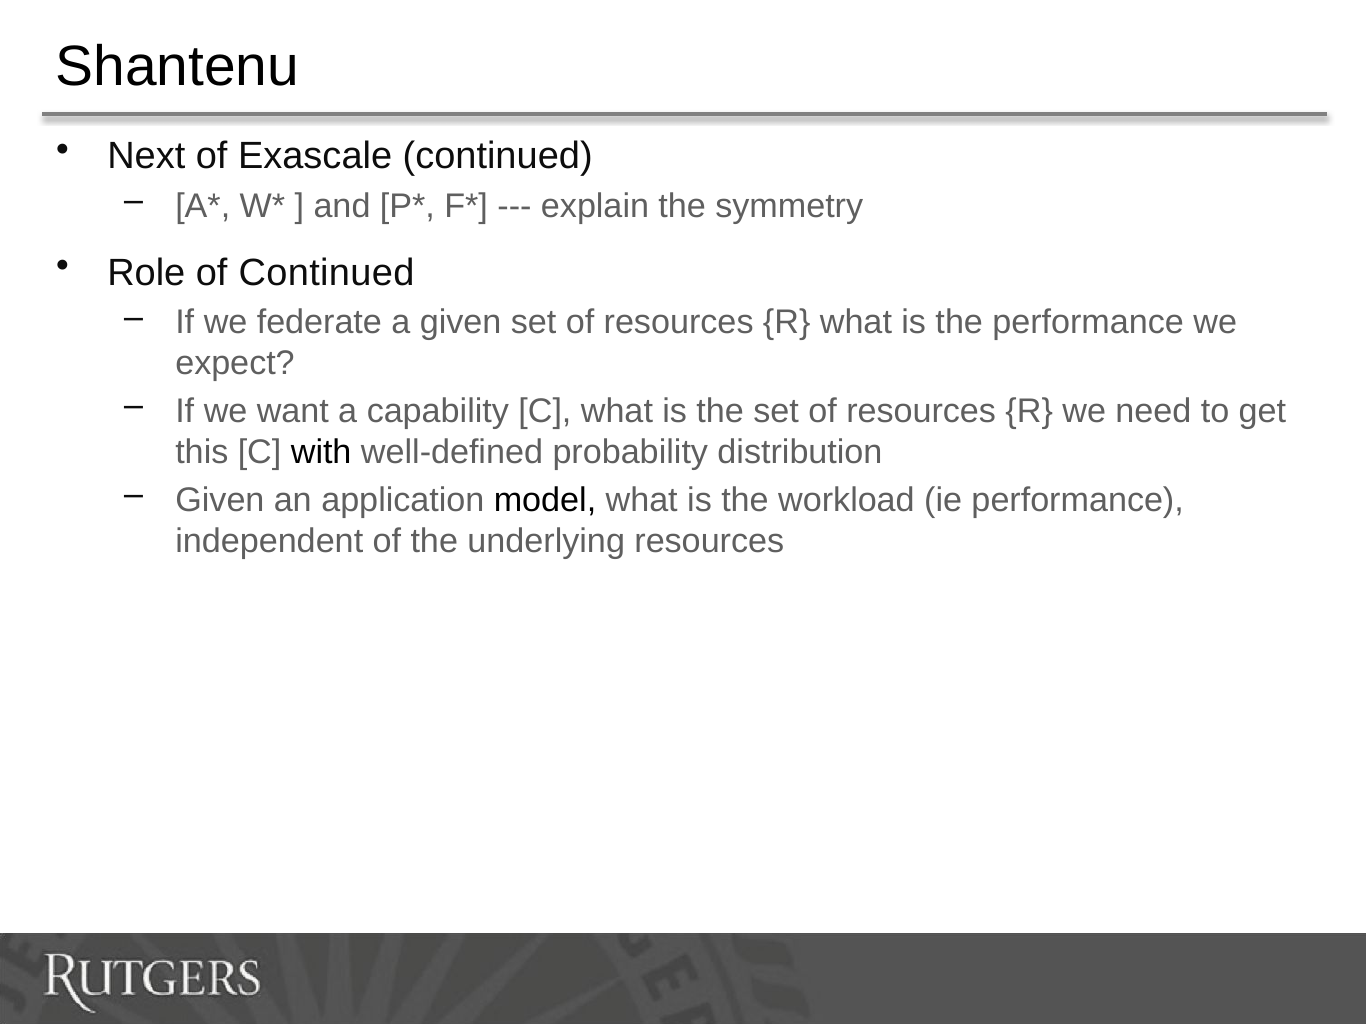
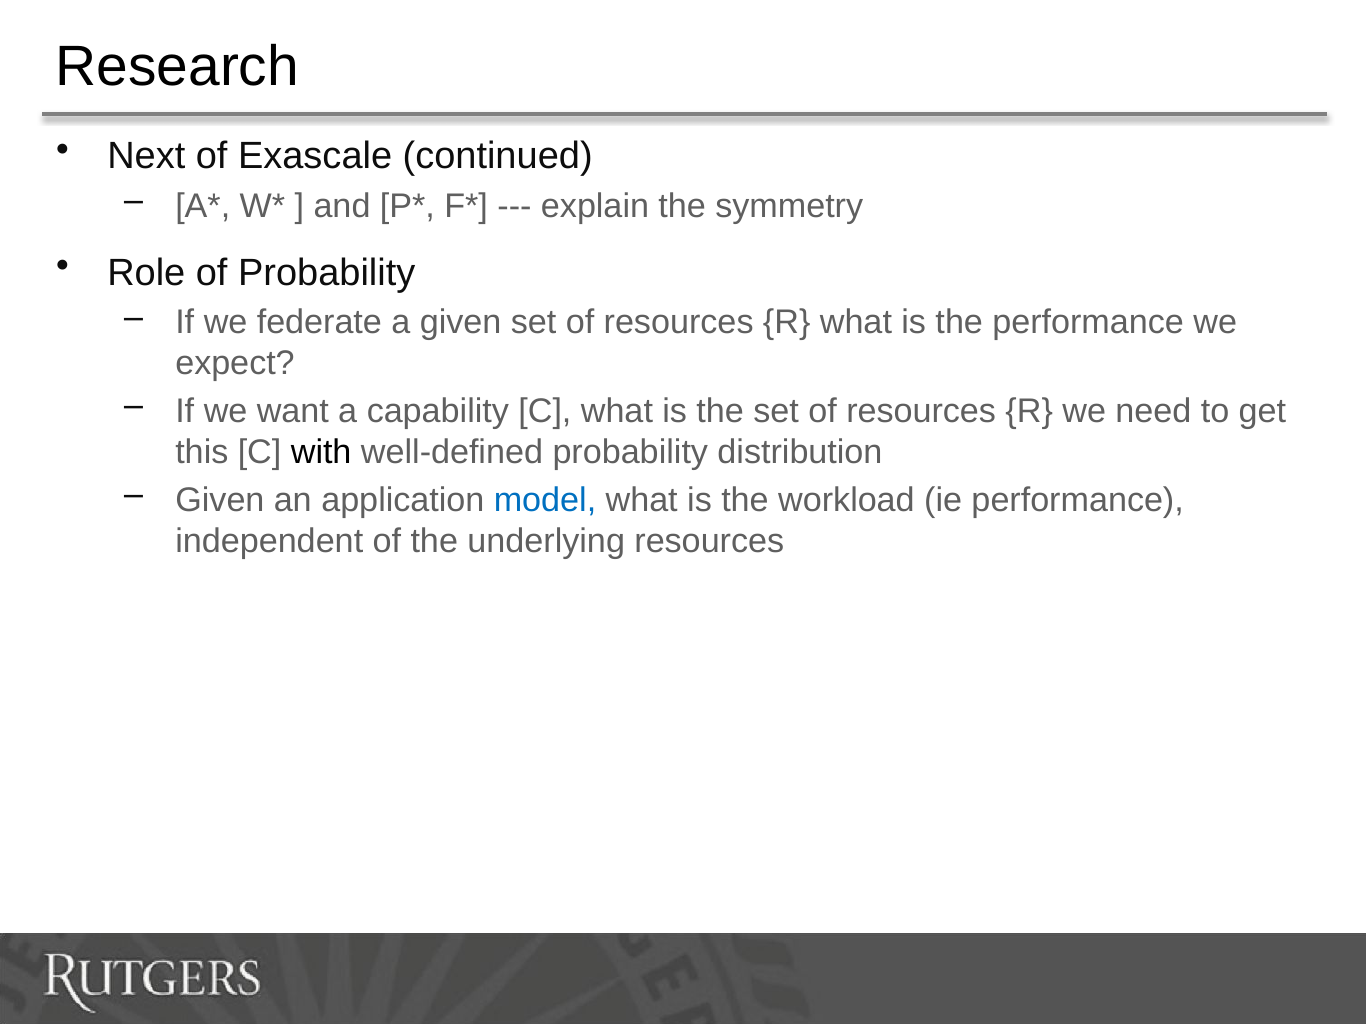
Shantenu: Shantenu -> Research (177, 67)
of Continued: Continued -> Probability (327, 273)
model colour: black -> blue (545, 500)
